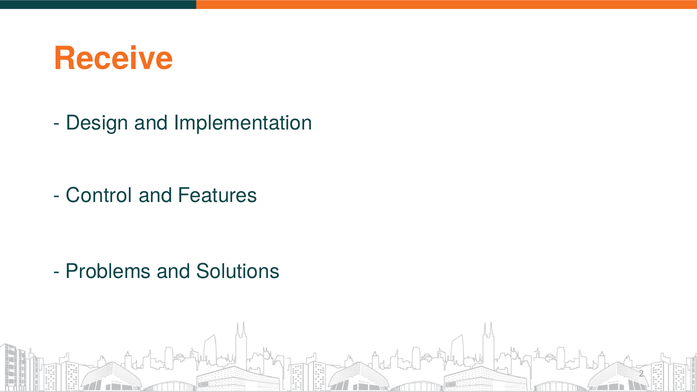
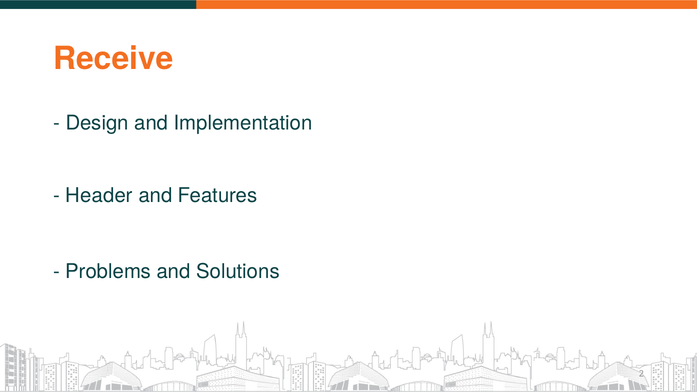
Control: Control -> Header (99, 195)
